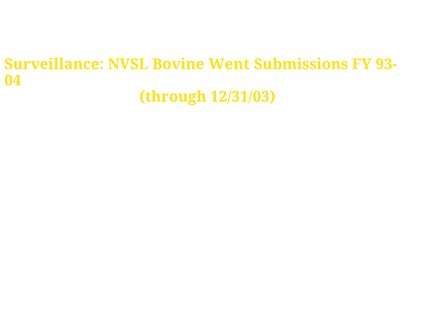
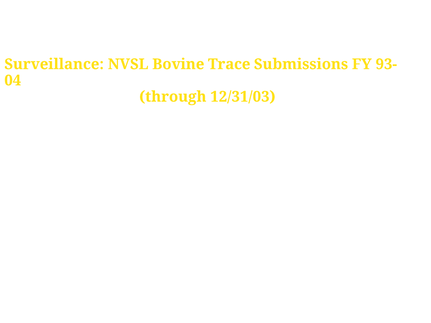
Went: Went -> Trace (229, 64)
